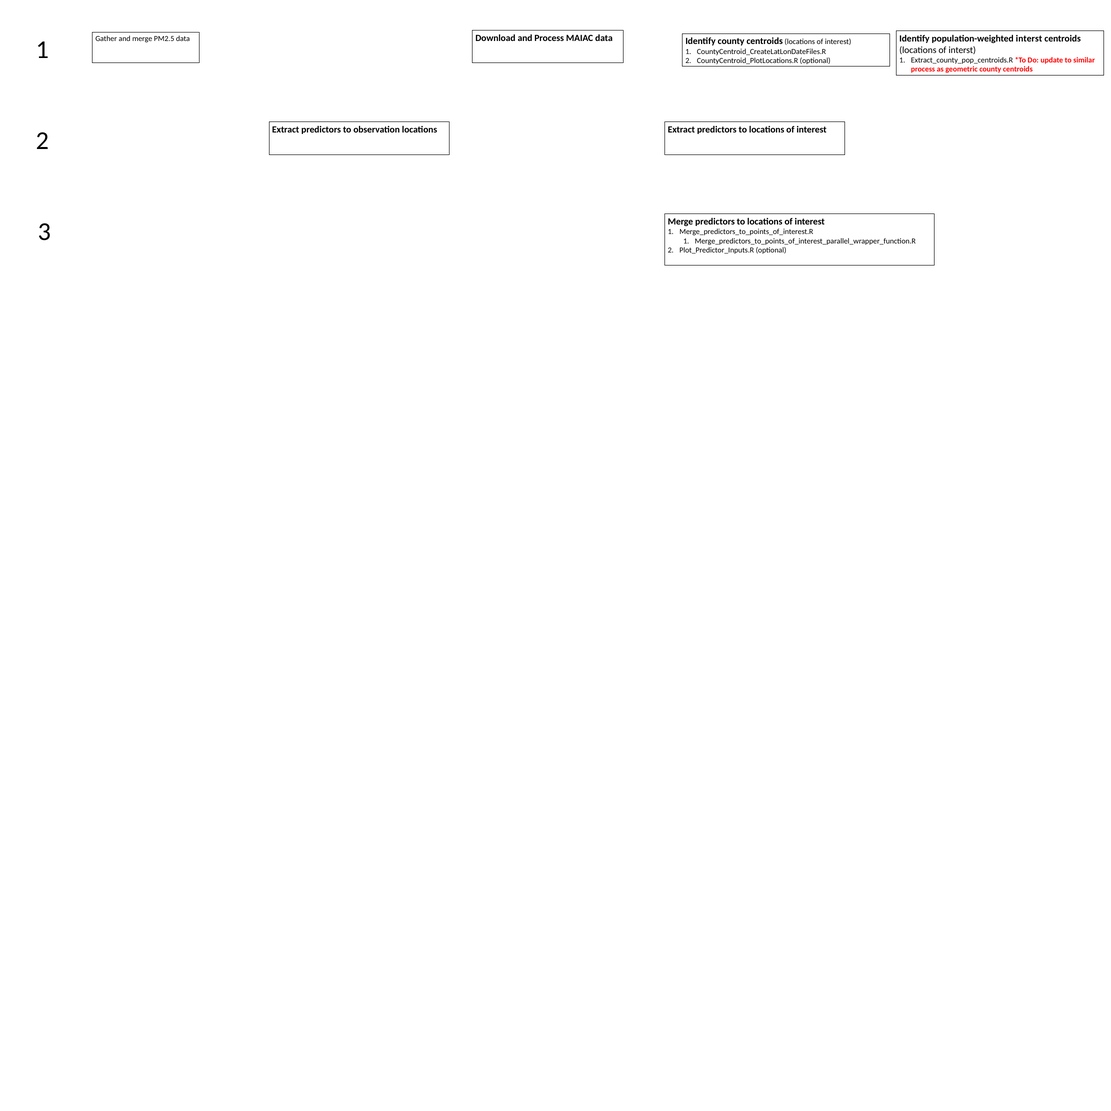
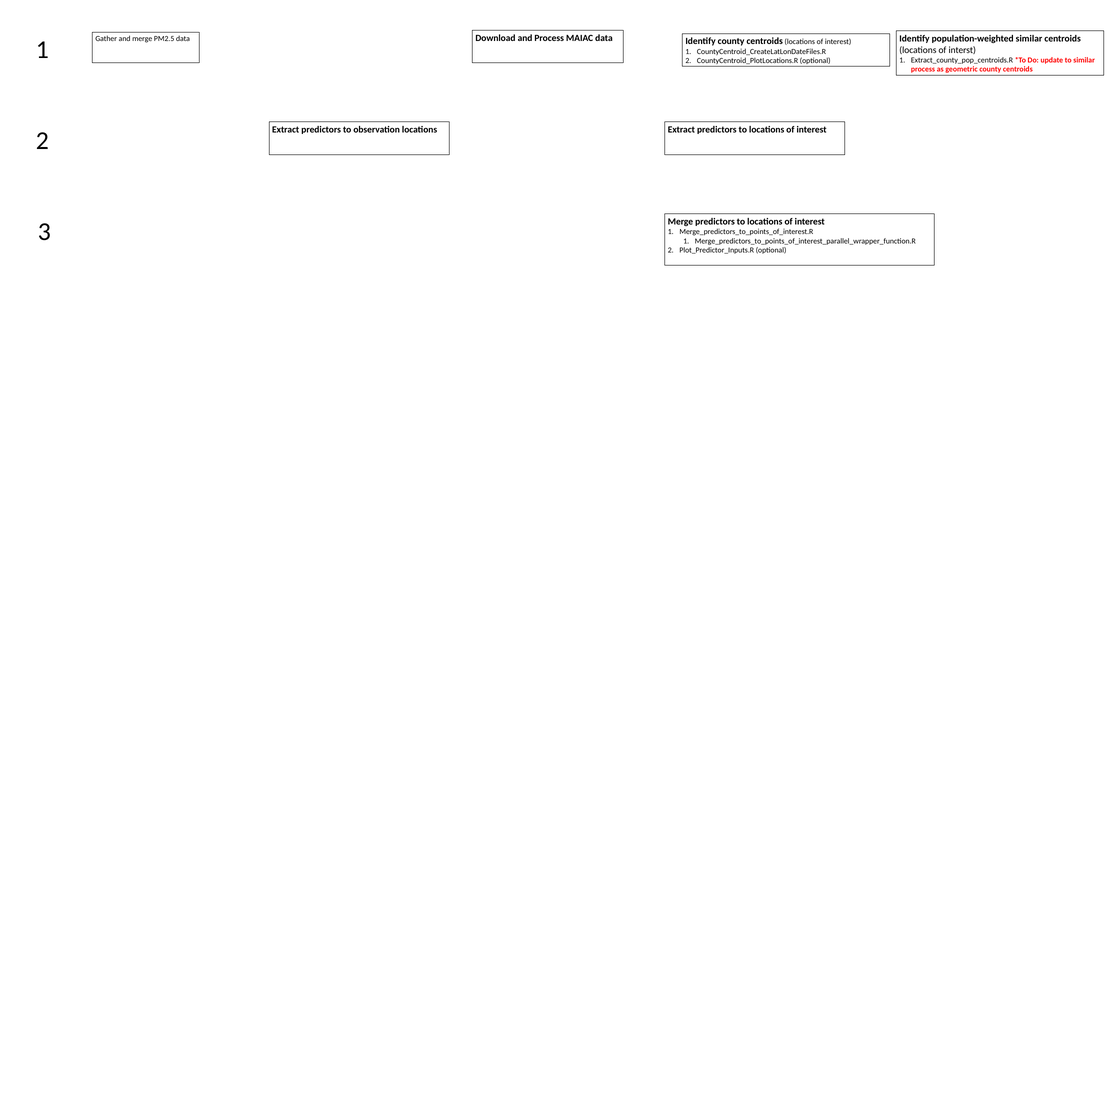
population-weighted interst: interst -> similar (1029, 39)
